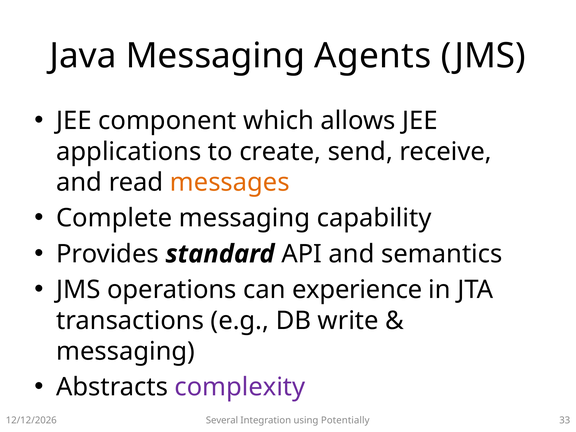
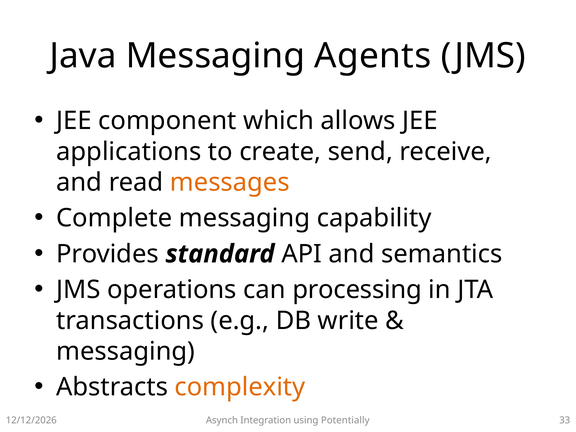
experience: experience -> processing (357, 290)
complexity colour: purple -> orange (240, 387)
Several: Several -> Asynch (222, 420)
